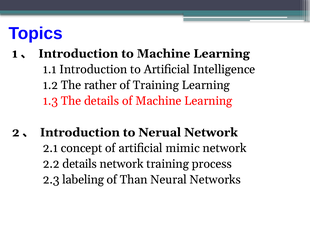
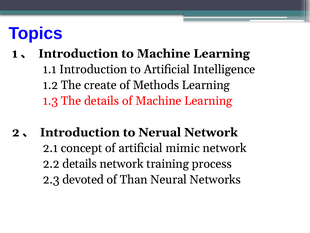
rather: rather -> create (100, 85)
of Training: Training -> Methods (156, 85)
labeling: labeling -> devoted (83, 179)
